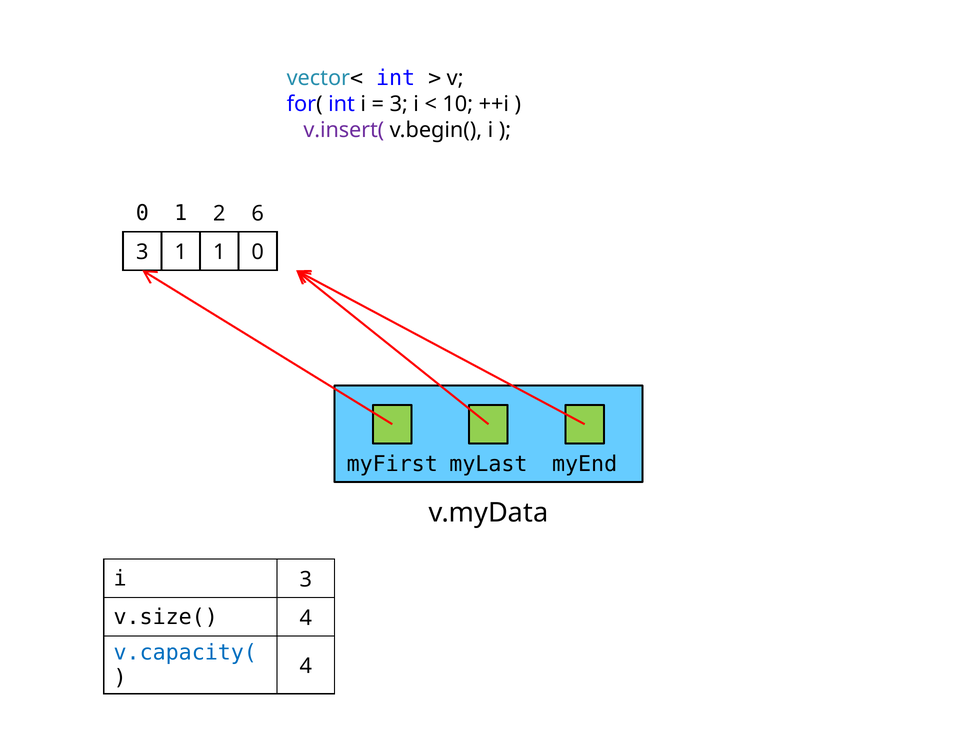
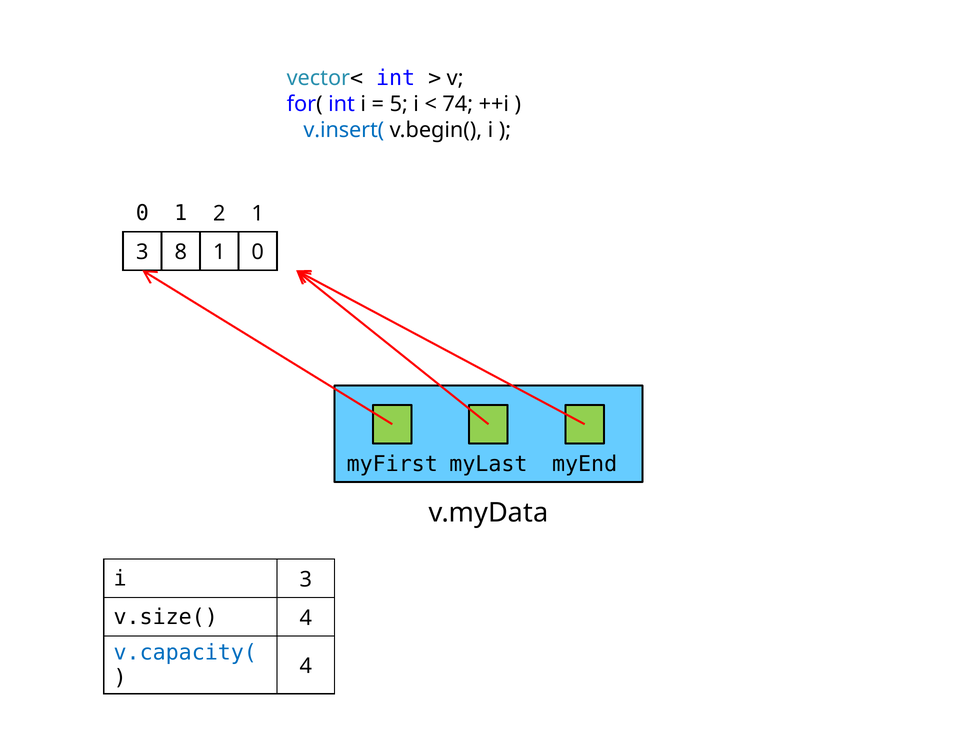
3: 3 -> 5 (399, 104)
10: 10 -> 74 (458, 104)
v.insert( colour: purple -> blue (344, 130)
2 6: 6 -> 1 (258, 214)
3 1: 1 -> 8 (181, 252)
